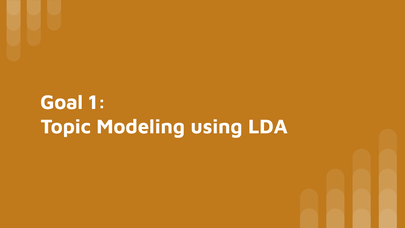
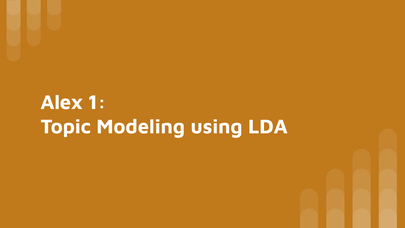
Goal: Goal -> Alex (62, 102)
